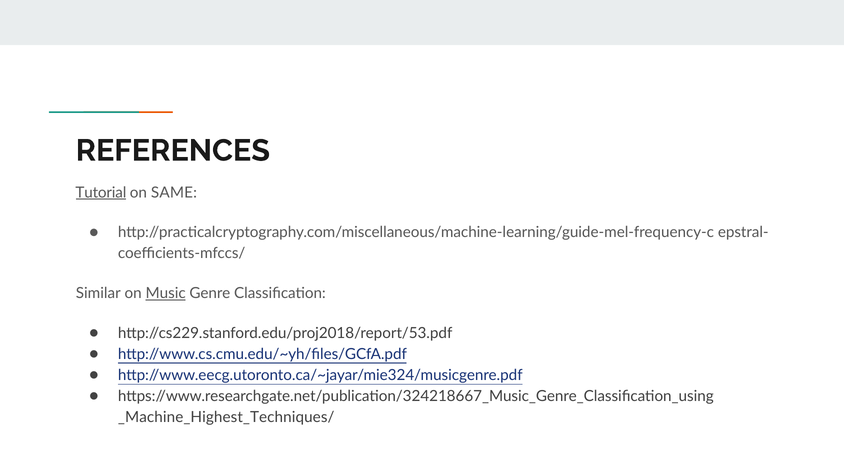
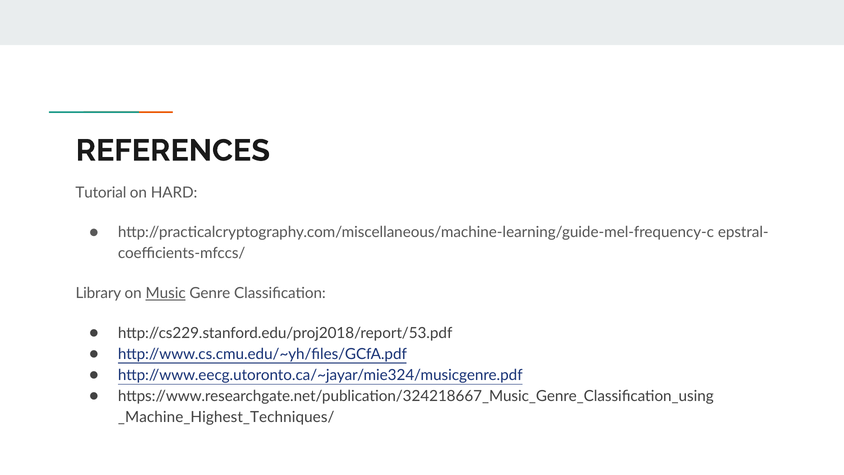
Tutorial underline: present -> none (101, 193)
SAME: SAME -> HARD (174, 193)
Similar: Similar -> Library (98, 293)
